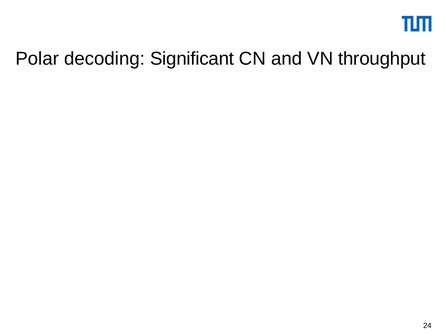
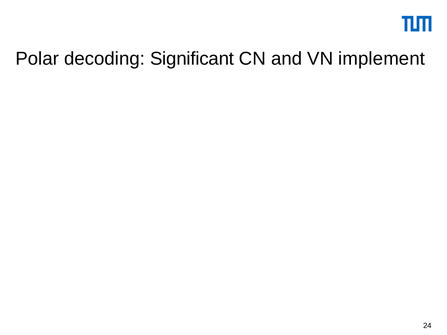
throughput: throughput -> implement (382, 59)
